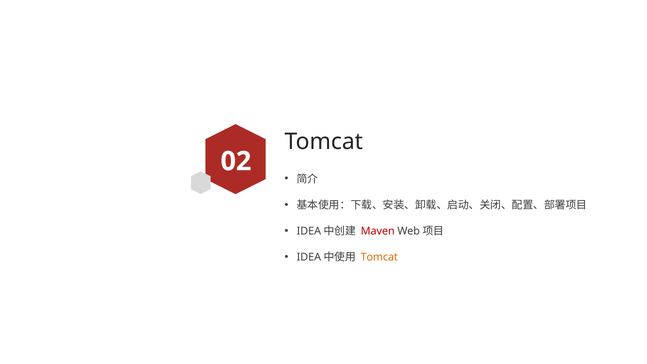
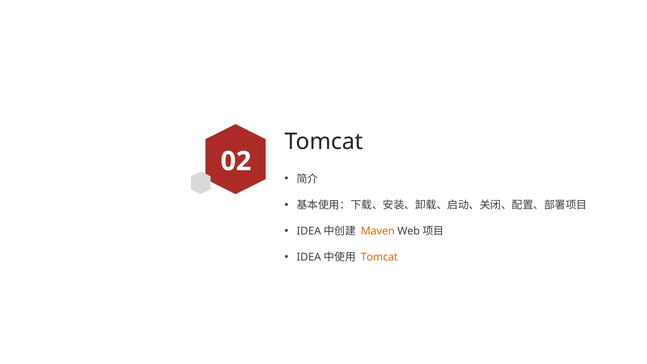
Maven colour: red -> orange (378, 231)
